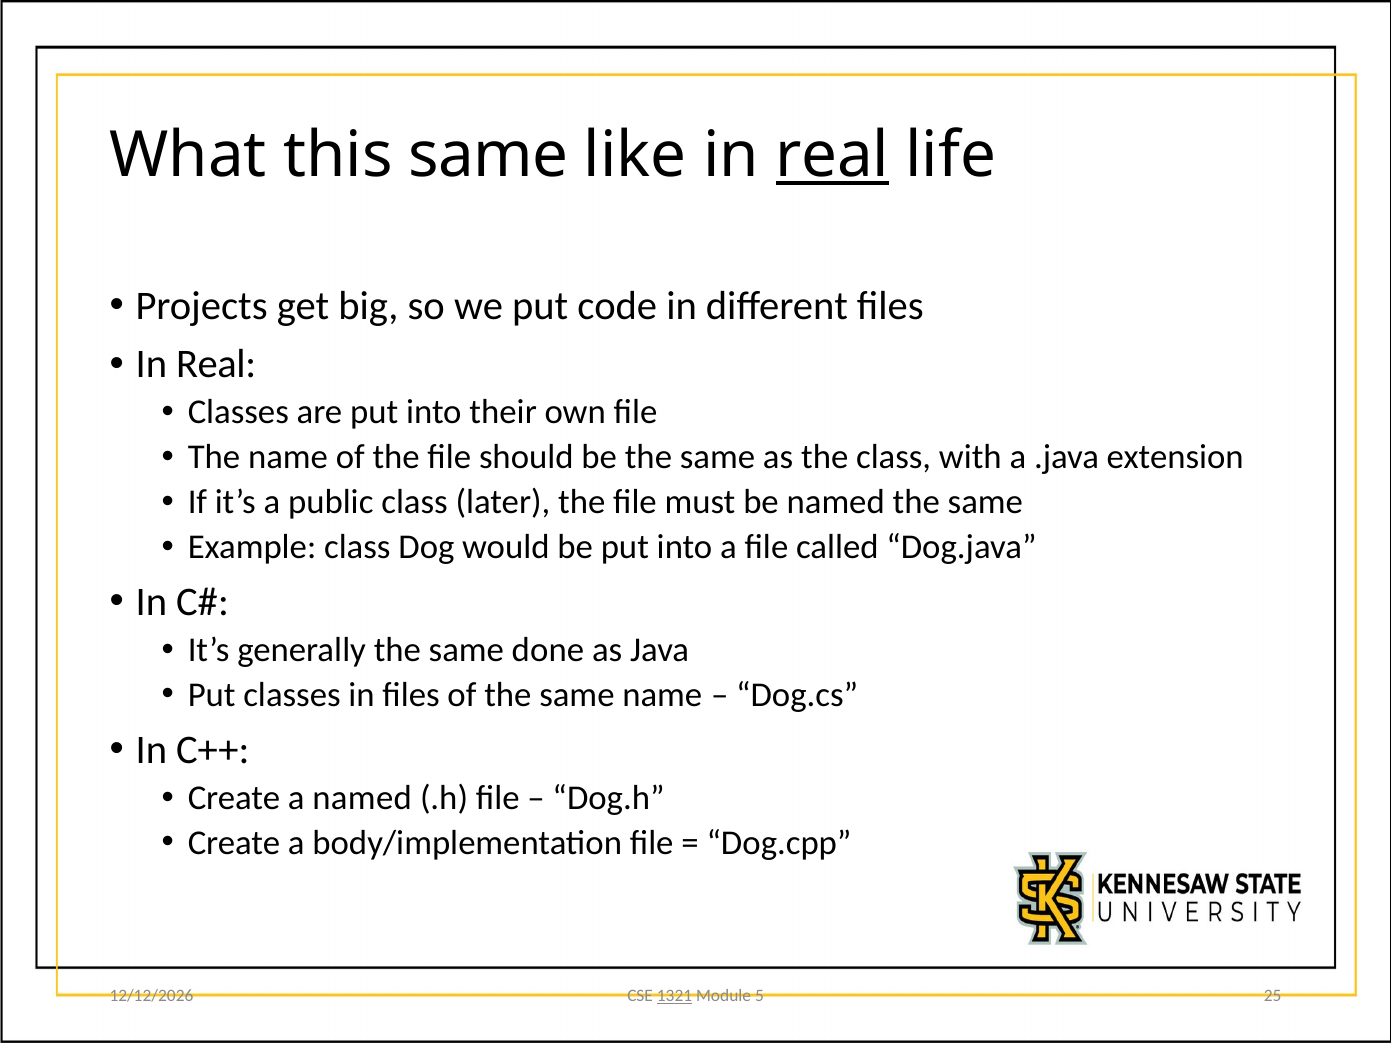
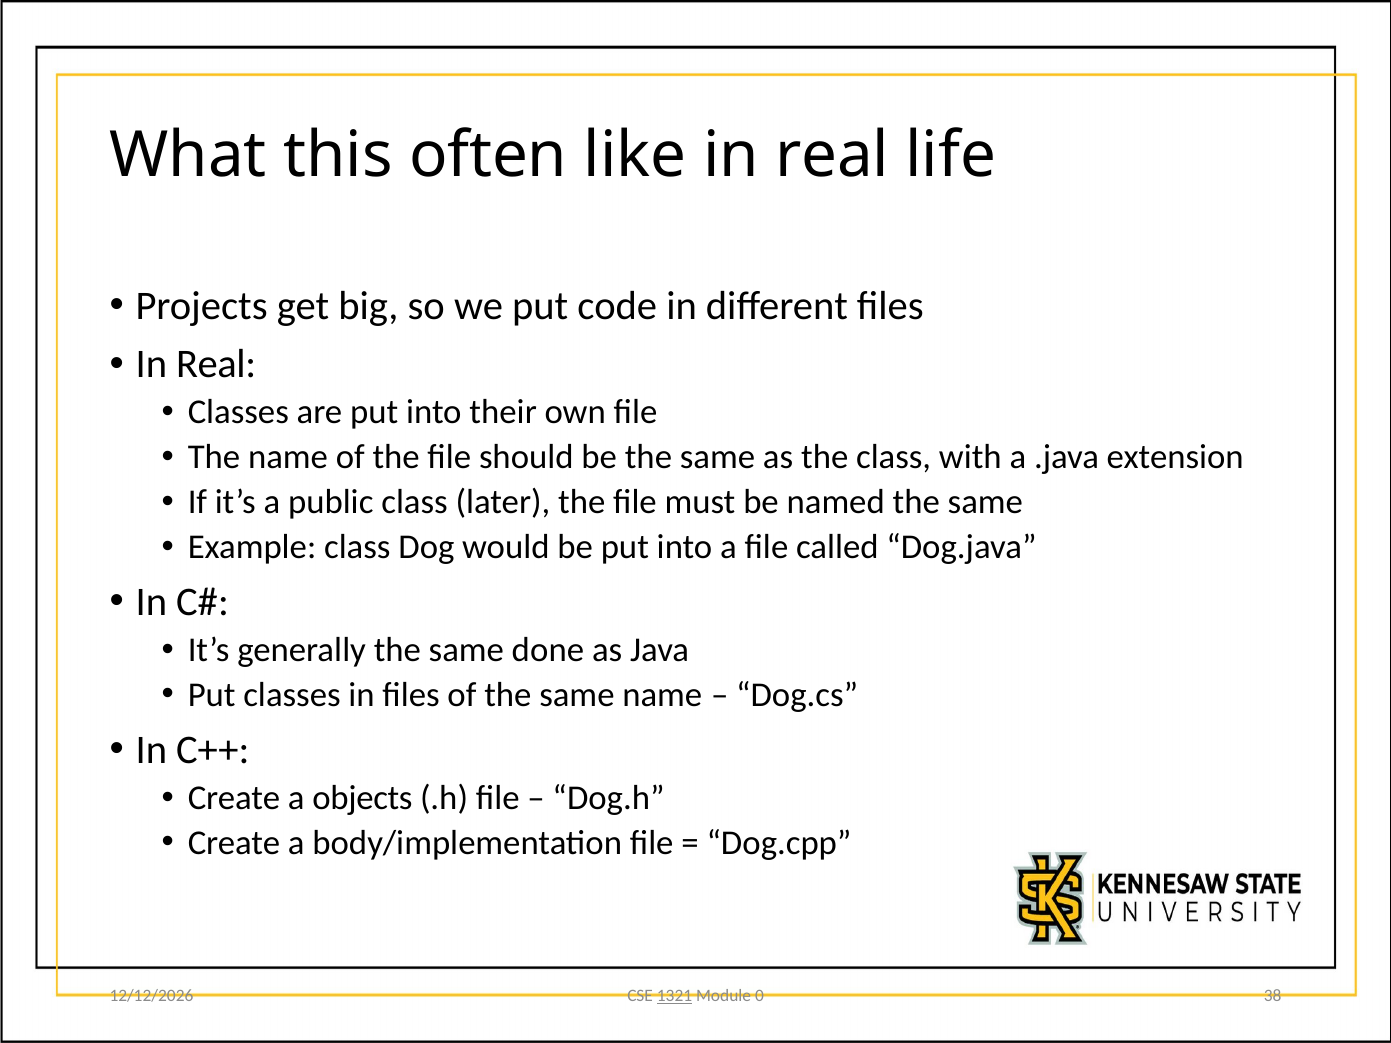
this same: same -> often (488, 156)
real underline: present -> none (832, 156)
a named: named -> objects (362, 798)
25: 25 -> 38 (1273, 996)
5: 5 -> 0 (759, 996)
